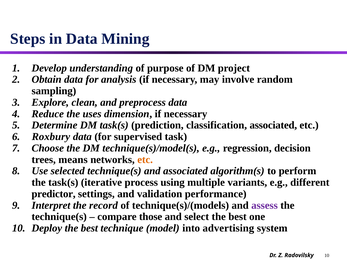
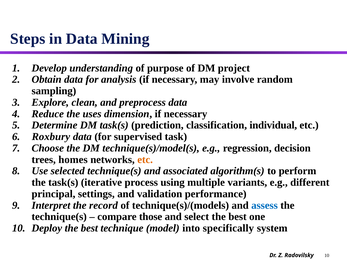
classification associated: associated -> individual (273, 125)
means: means -> homes (73, 160)
predictor: predictor -> principal (53, 194)
assess colour: purple -> blue (265, 205)
advertising: advertising -> specifically (228, 228)
